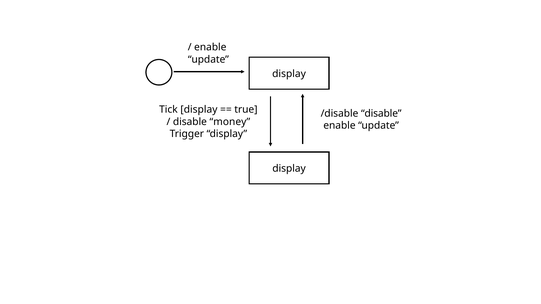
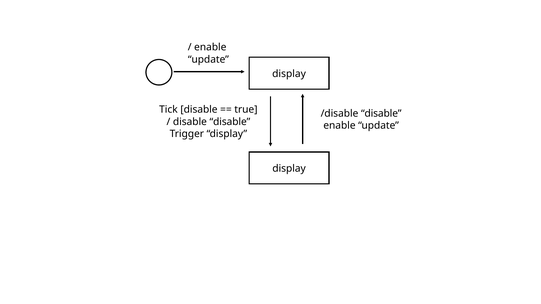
Tick display: display -> disable (199, 110)
disable money: money -> disable (230, 122)
